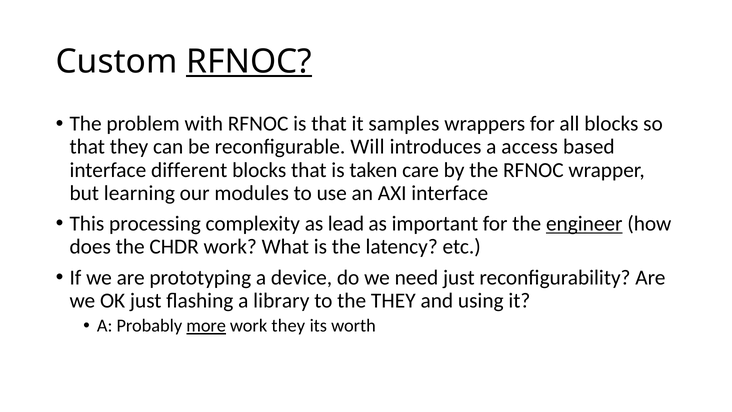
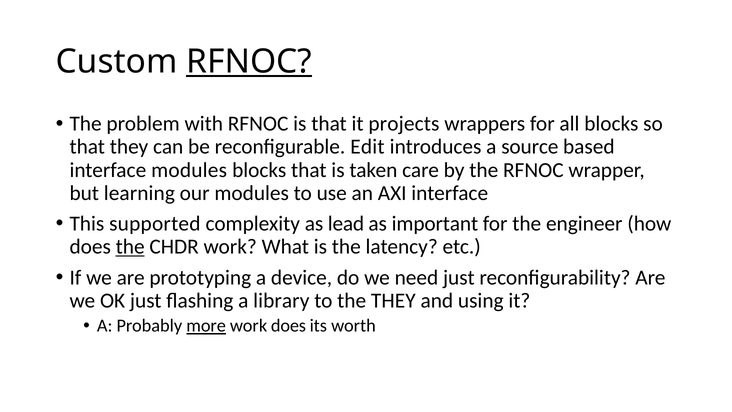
samples: samples -> projects (404, 124)
Will: Will -> Edit (367, 147)
access: access -> source (530, 147)
interface different: different -> modules (189, 170)
processing: processing -> supported (155, 224)
engineer underline: present -> none (584, 224)
the underline: none -> present (130, 247)
work they: they -> does (288, 326)
